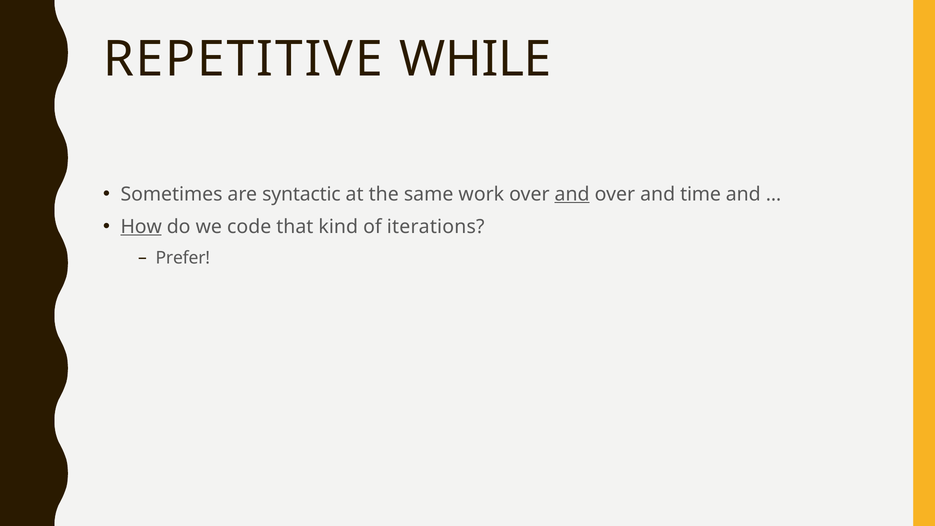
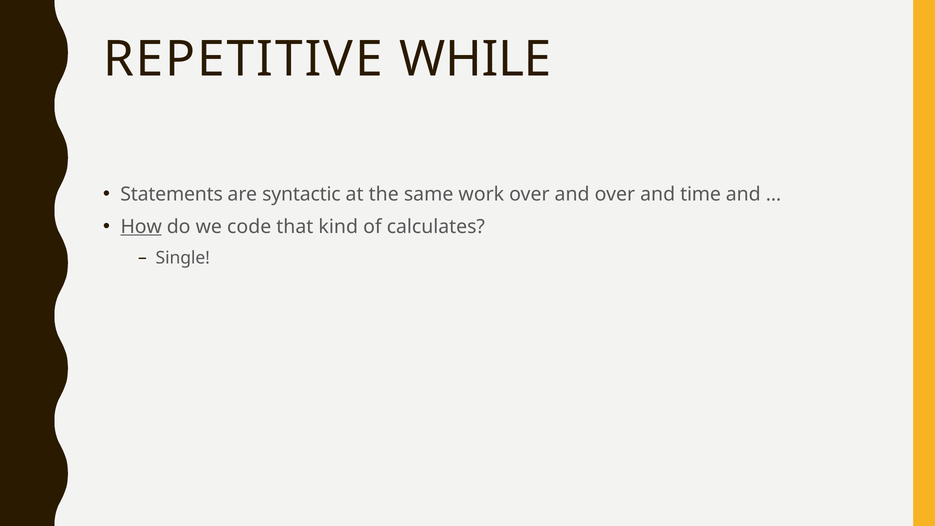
Sometimes: Sometimes -> Statements (172, 194)
and underline: present -> none (572, 194)
iterations: iterations -> calculates (436, 227)
Prefer: Prefer -> Single (183, 258)
